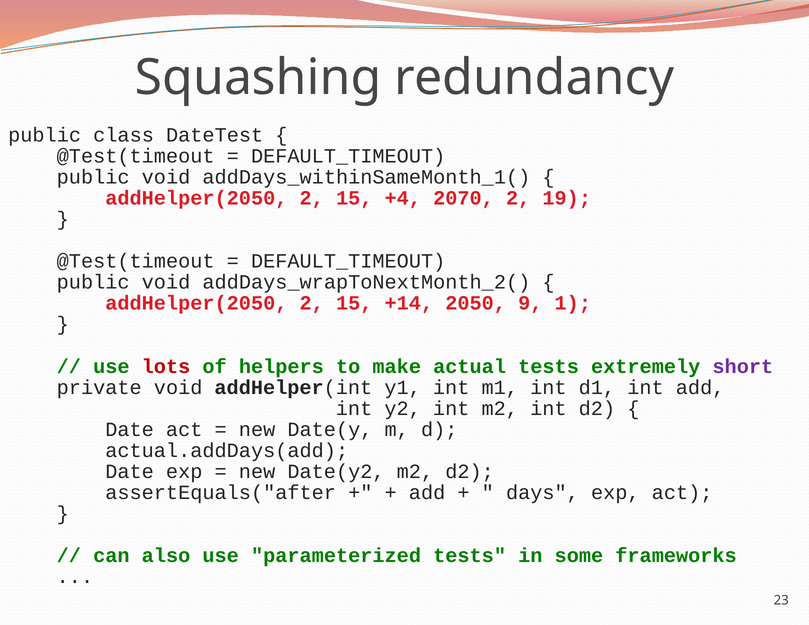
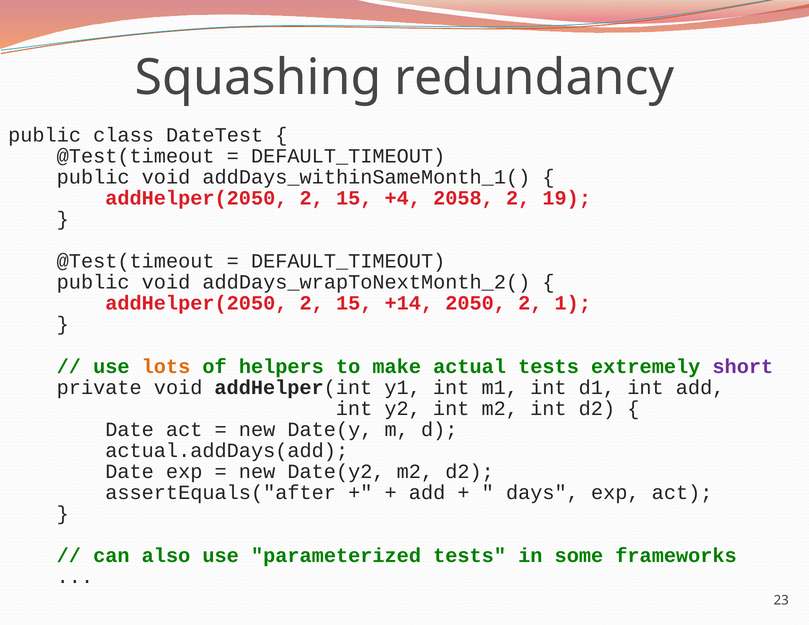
2070: 2070 -> 2058 (464, 198)
2050 9: 9 -> 2 (530, 303)
lots colour: red -> orange (166, 366)
